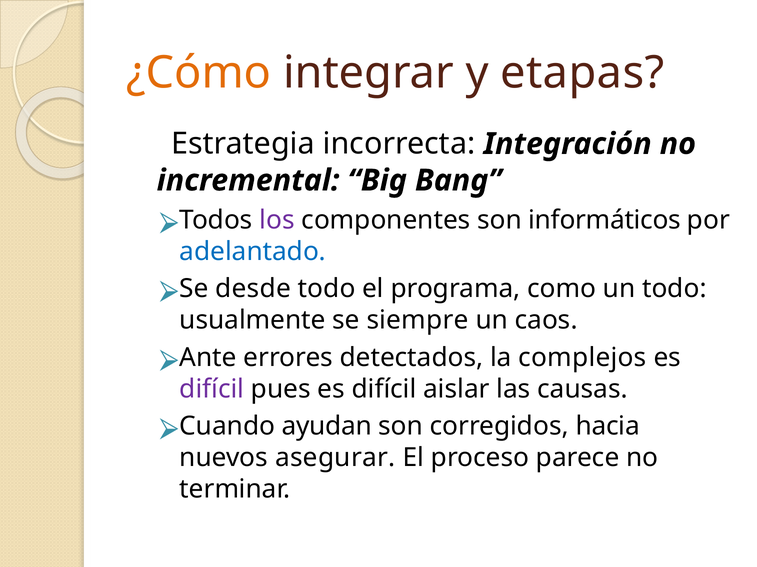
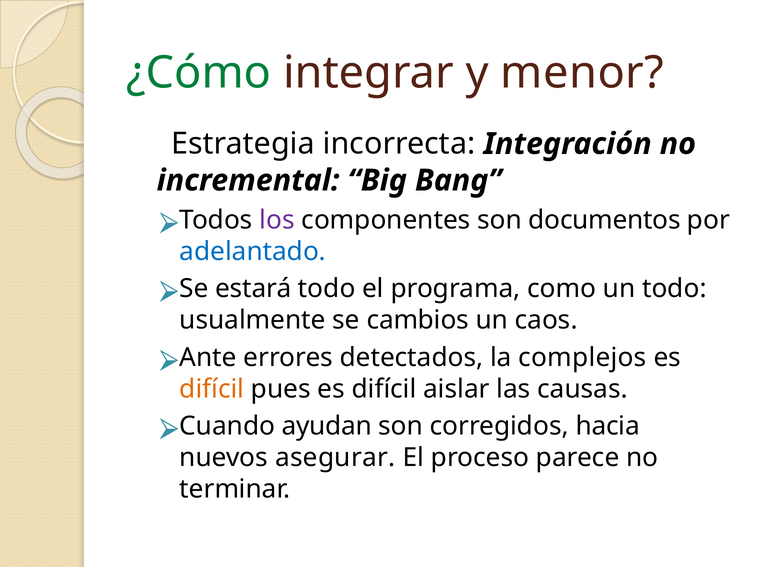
¿Cómo colour: orange -> green (199, 73)
etapas: etapas -> menor (582, 73)
informáticos: informáticos -> documentos (605, 220)
desde: desde -> estará (253, 289)
siempre: siempre -> cambios (418, 321)
difícil colour: purple -> orange (212, 389)
